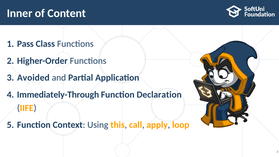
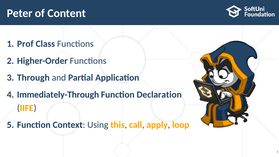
Inner: Inner -> Peter (20, 13)
Pass: Pass -> Prof (25, 44)
Avoided: Avoided -> Through (33, 78)
